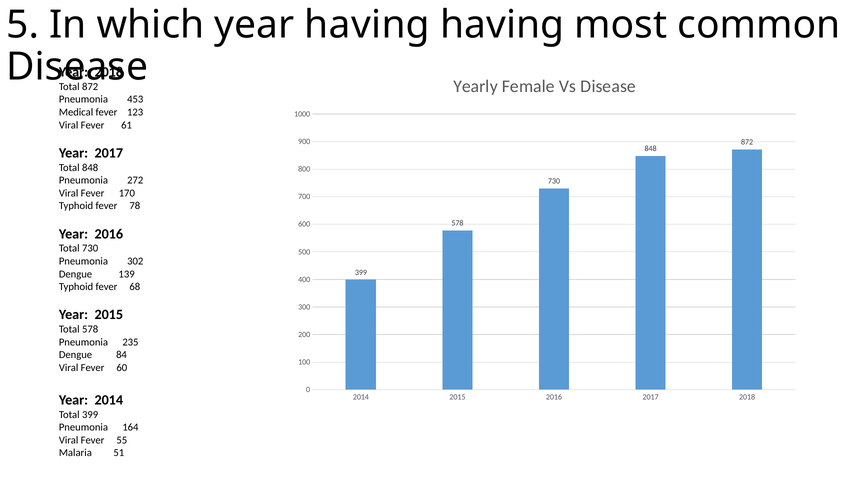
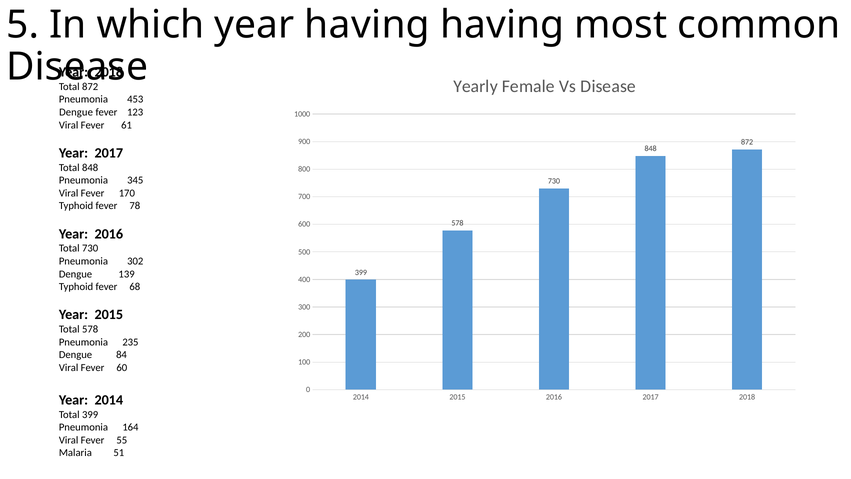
Medical: Medical -> Dengue (76, 112)
272: 272 -> 345 (135, 180)
